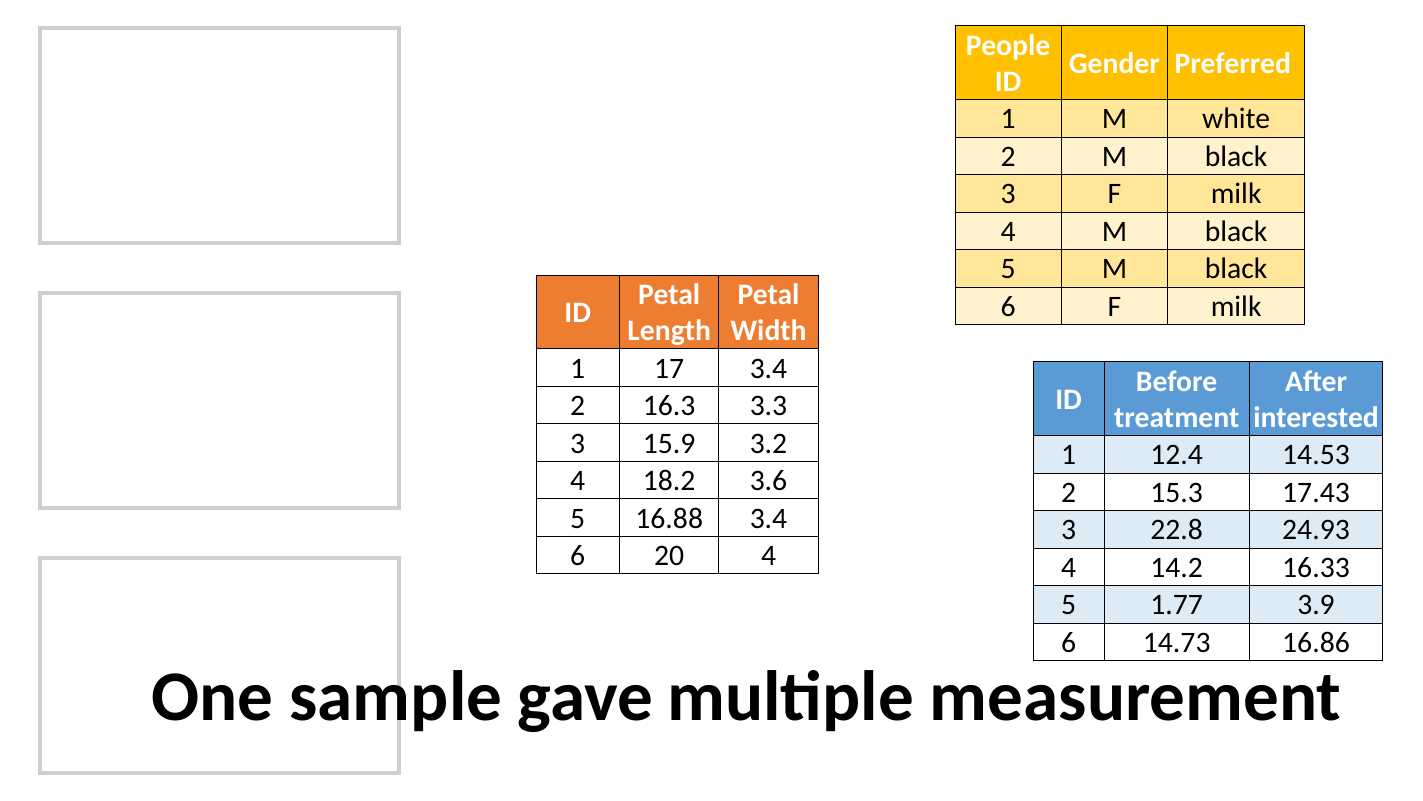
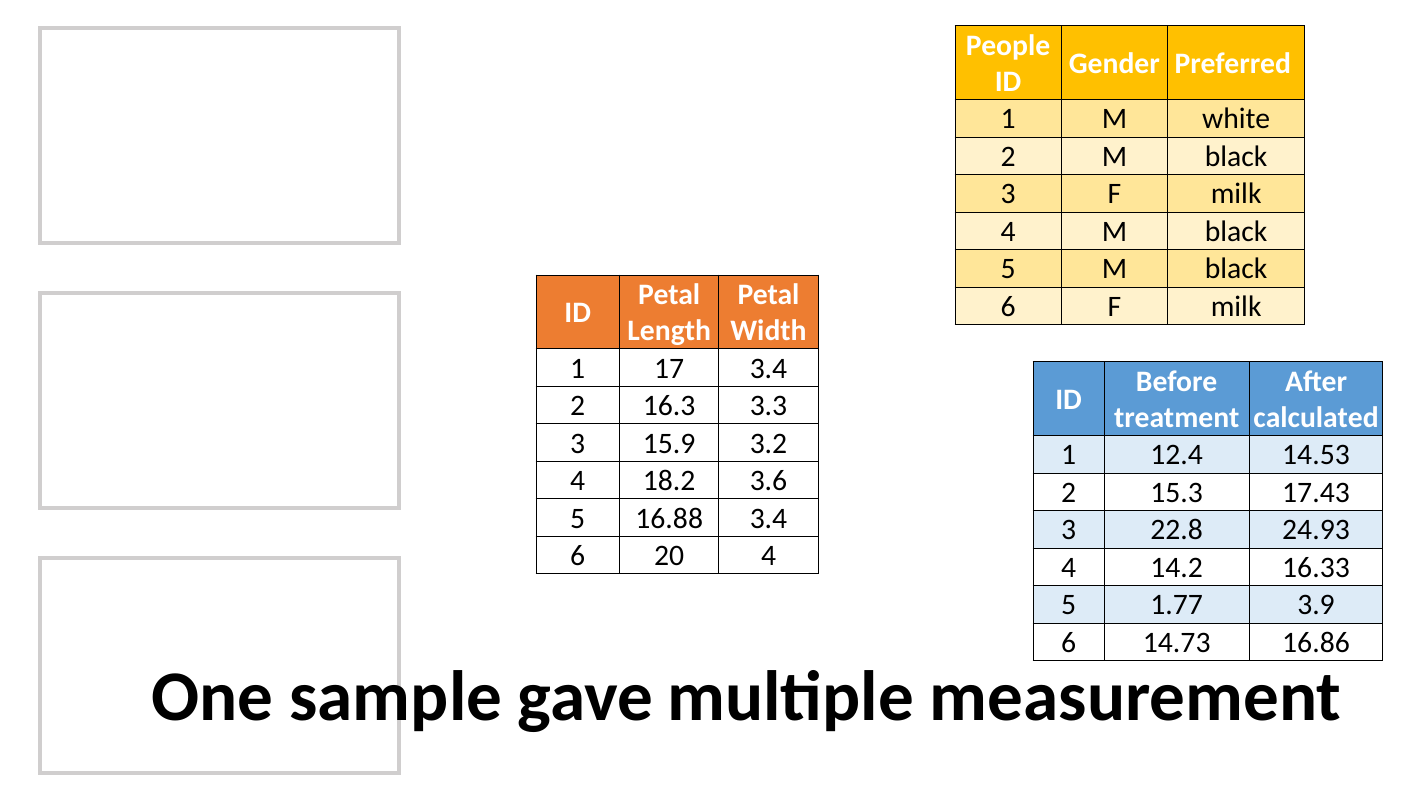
interested: interested -> calculated (1316, 417)
